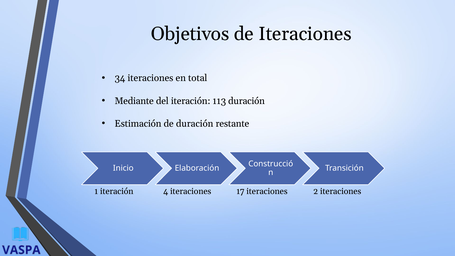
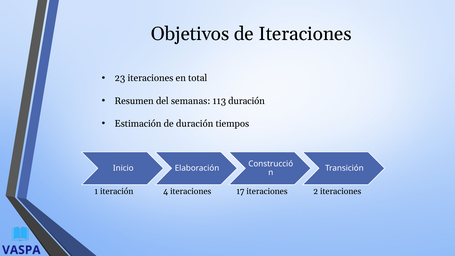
34: 34 -> 23 (120, 78)
Mediante: Mediante -> Resumen (134, 101)
del iteración: iteración -> semanas (191, 101)
restante: restante -> tiempos (232, 124)
